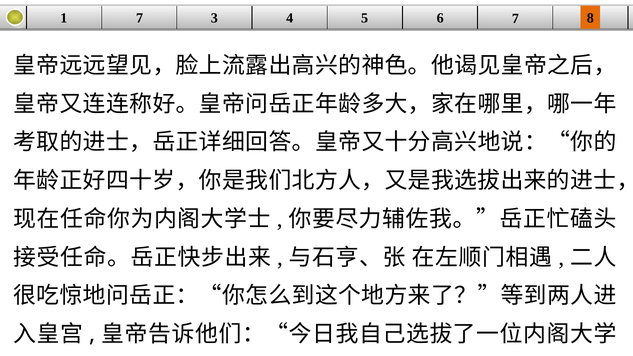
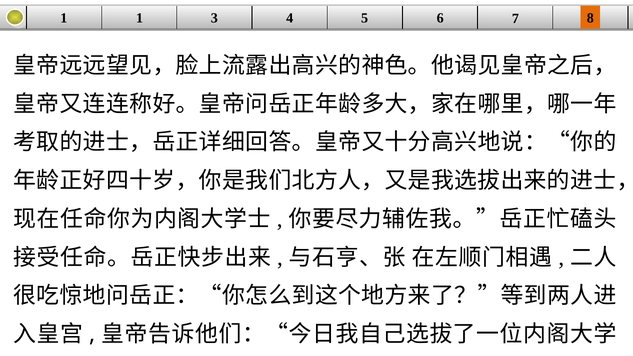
1 7: 7 -> 1 (140, 18)
